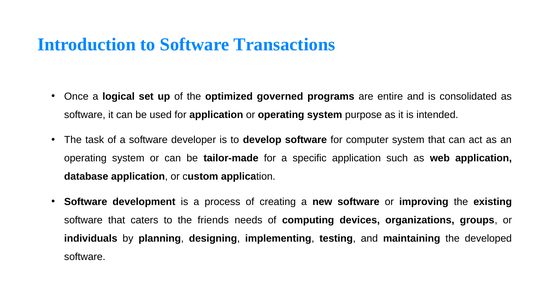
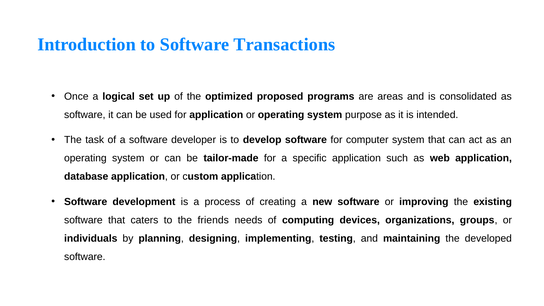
governed: governed -> proposed (280, 96)
entire: entire -> areas (390, 96)
